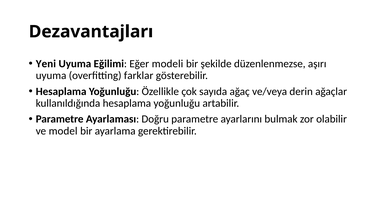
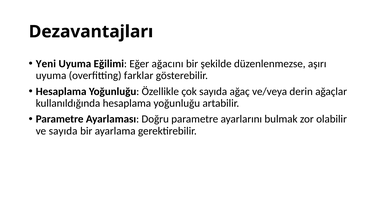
modeli: modeli -> ağacını (168, 64)
ve model: model -> sayıda (63, 131)
